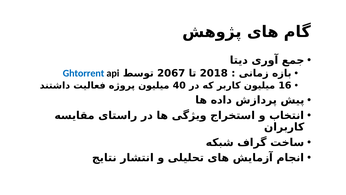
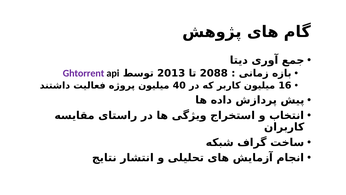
2067: 2067 -> 2013 (171, 73)
2018: 2018 -> 2088 (214, 73)
Ghtorrent colour: blue -> purple (84, 73)
